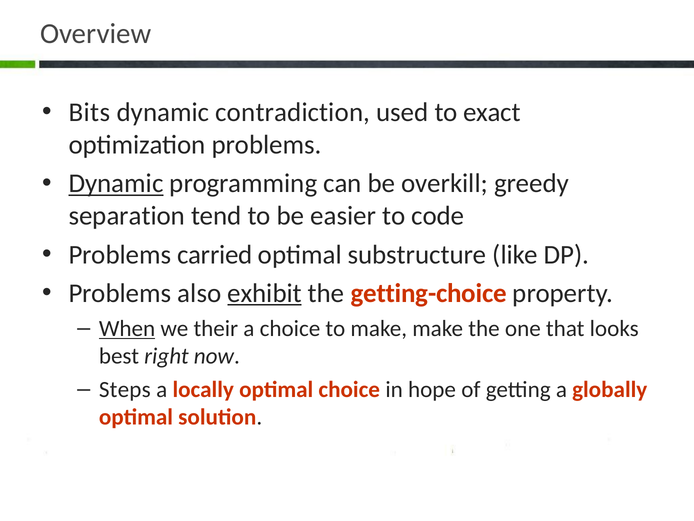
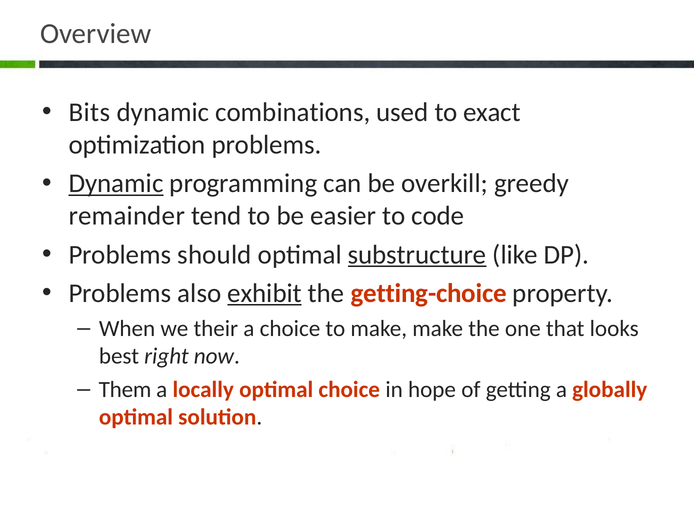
contradiction: contradiction -> combinations (293, 112)
separation: separation -> remainder (127, 216)
carried: carried -> should (215, 254)
substructure underline: none -> present (417, 254)
When underline: present -> none (127, 328)
Steps: Steps -> Them (125, 389)
